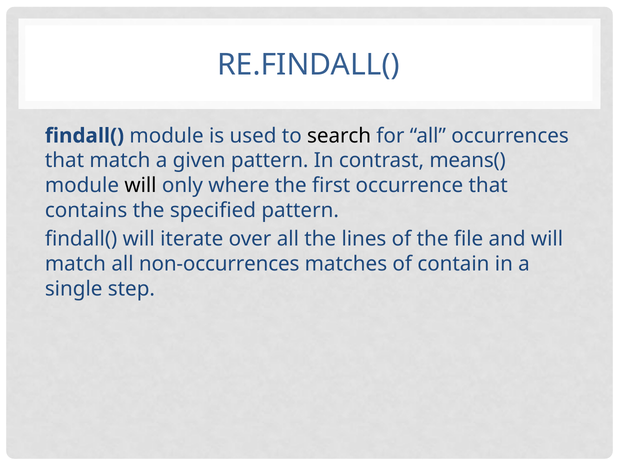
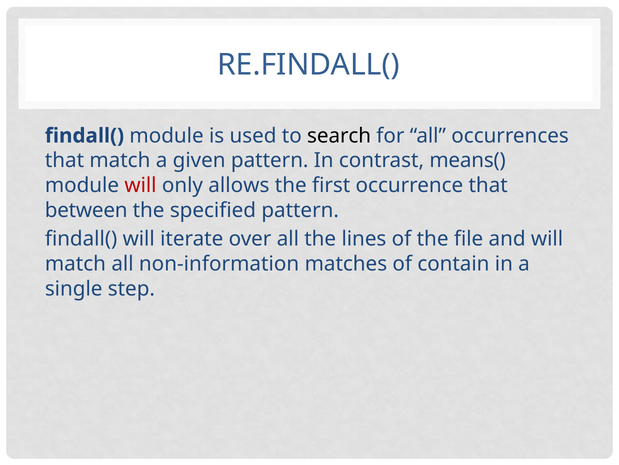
will colour: black -> red (140, 185)
where: where -> allows (239, 185)
contains: contains -> between (86, 210)
non-occurrences: non-occurrences -> non-information (219, 263)
